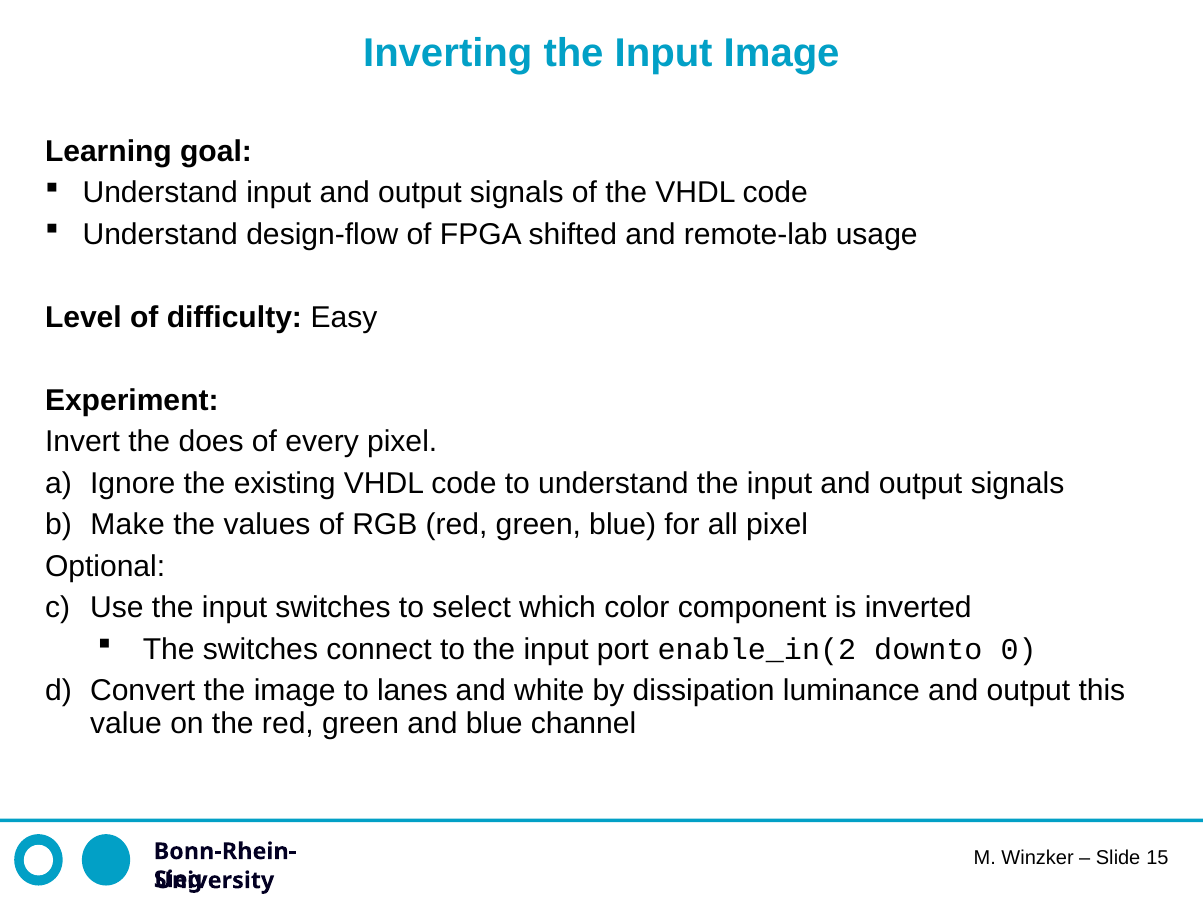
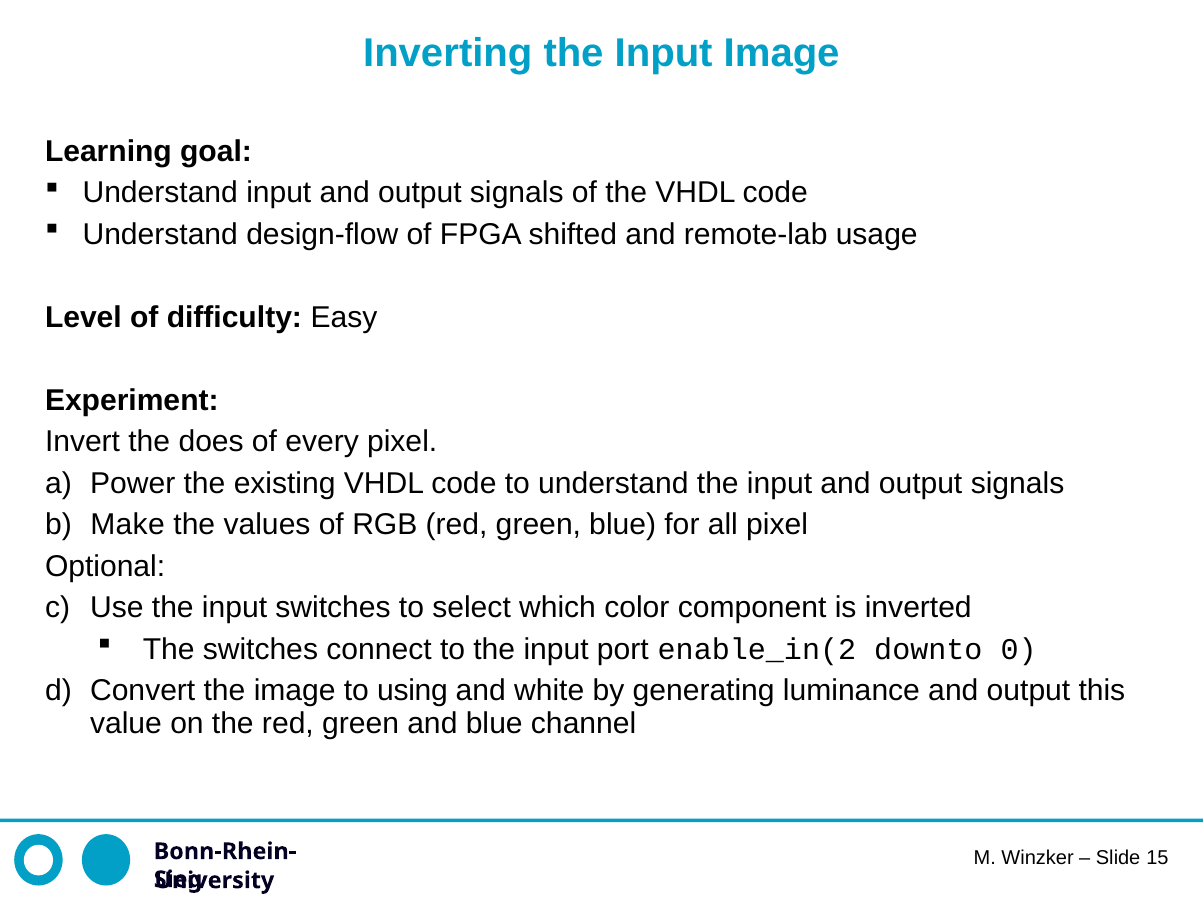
Ignore: Ignore -> Power (133, 483)
lanes: lanes -> using (413, 691)
dissipation: dissipation -> generating (704, 691)
